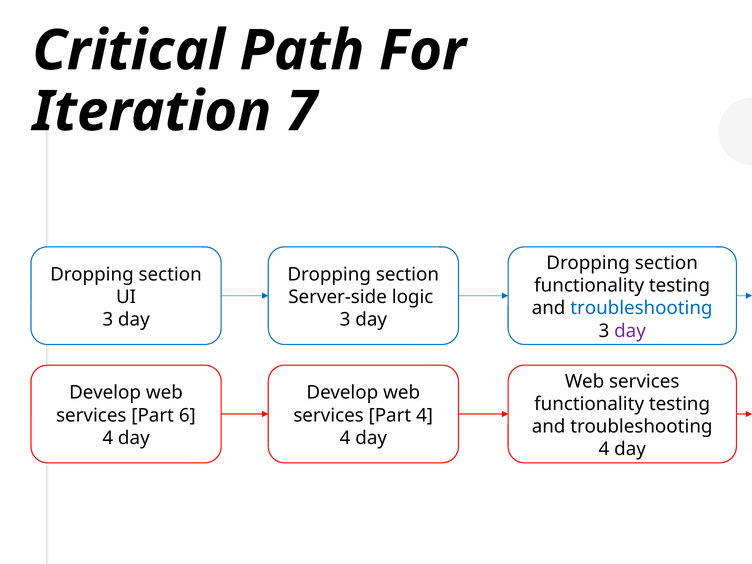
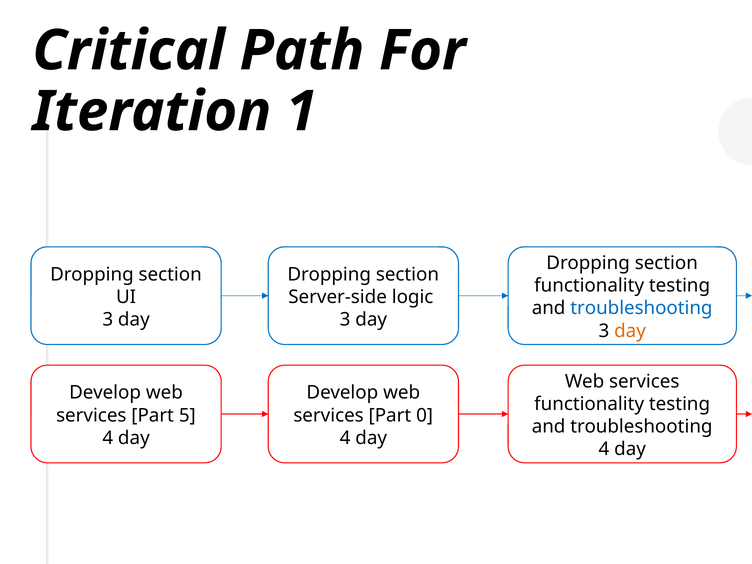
7: 7 -> 1 (301, 112)
day colour: purple -> orange (630, 331)
6: 6 -> 5 (187, 415)
Part 4: 4 -> 0 (425, 415)
